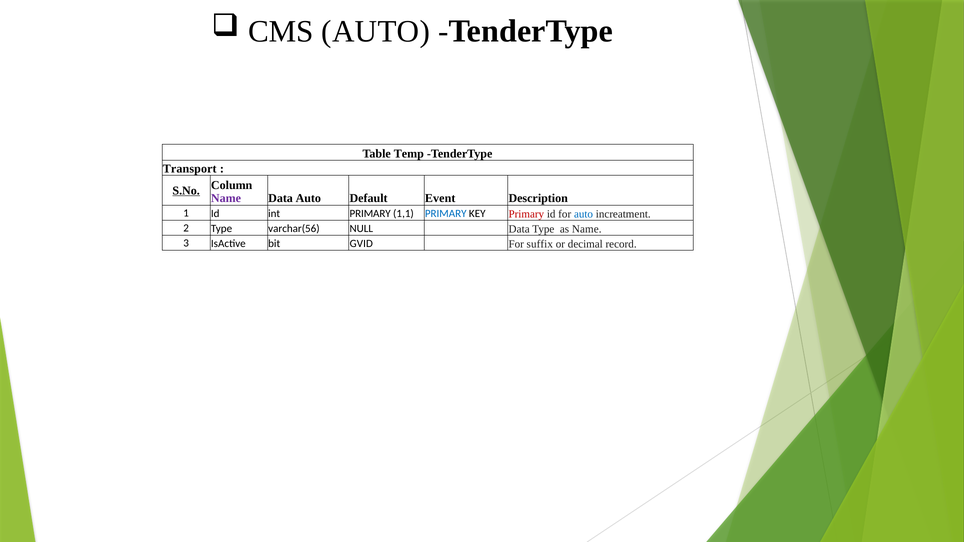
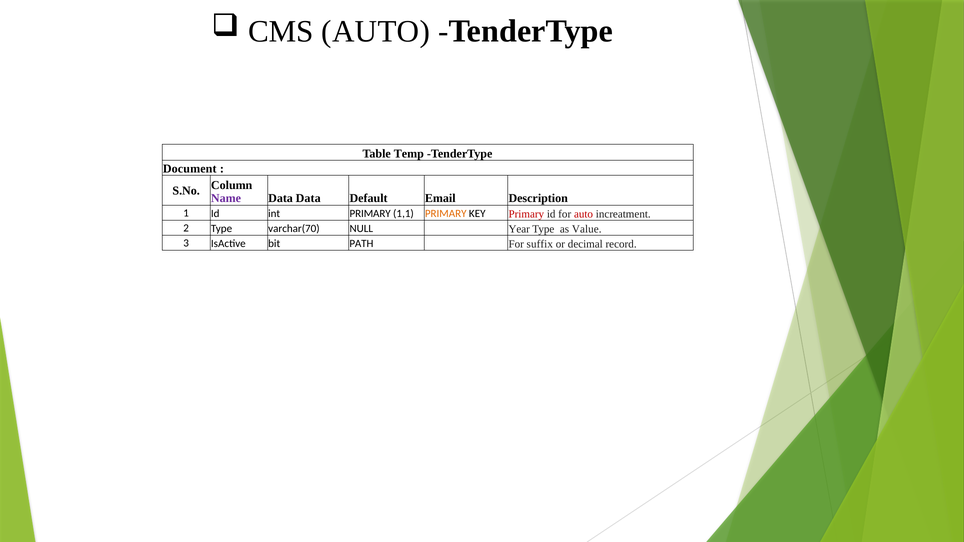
Transport: Transport -> Document (190, 169)
S.No underline: present -> none (186, 191)
Data Auto: Auto -> Data (308, 199)
Event: Event -> Email (440, 199)
PRIMARY colour: blue -> orange (446, 214)
auto colour: blue -> red (584, 214)
varchar(56: varchar(56 -> varchar(70 (294, 229)
NULL Data: Data -> Year (519, 229)
as Name: Name -> Value (587, 229)
GVID: GVID -> PATH (361, 244)
